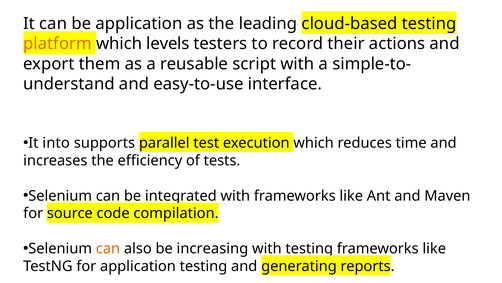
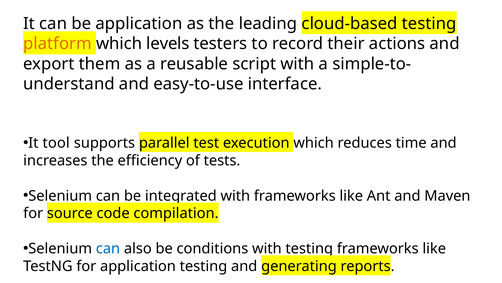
into: into -> tool (56, 143)
can colour: orange -> blue (108, 248)
increasing: increasing -> conditions (212, 248)
